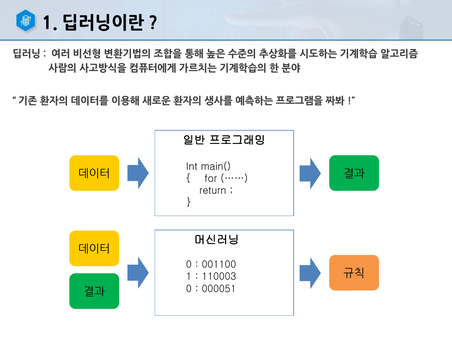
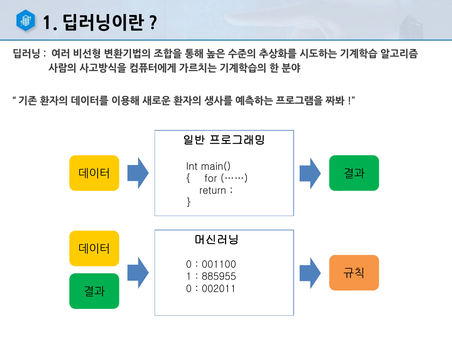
110003: 110003 -> 885955 (219, 277)
000051: 000051 -> 002011 (219, 289)
